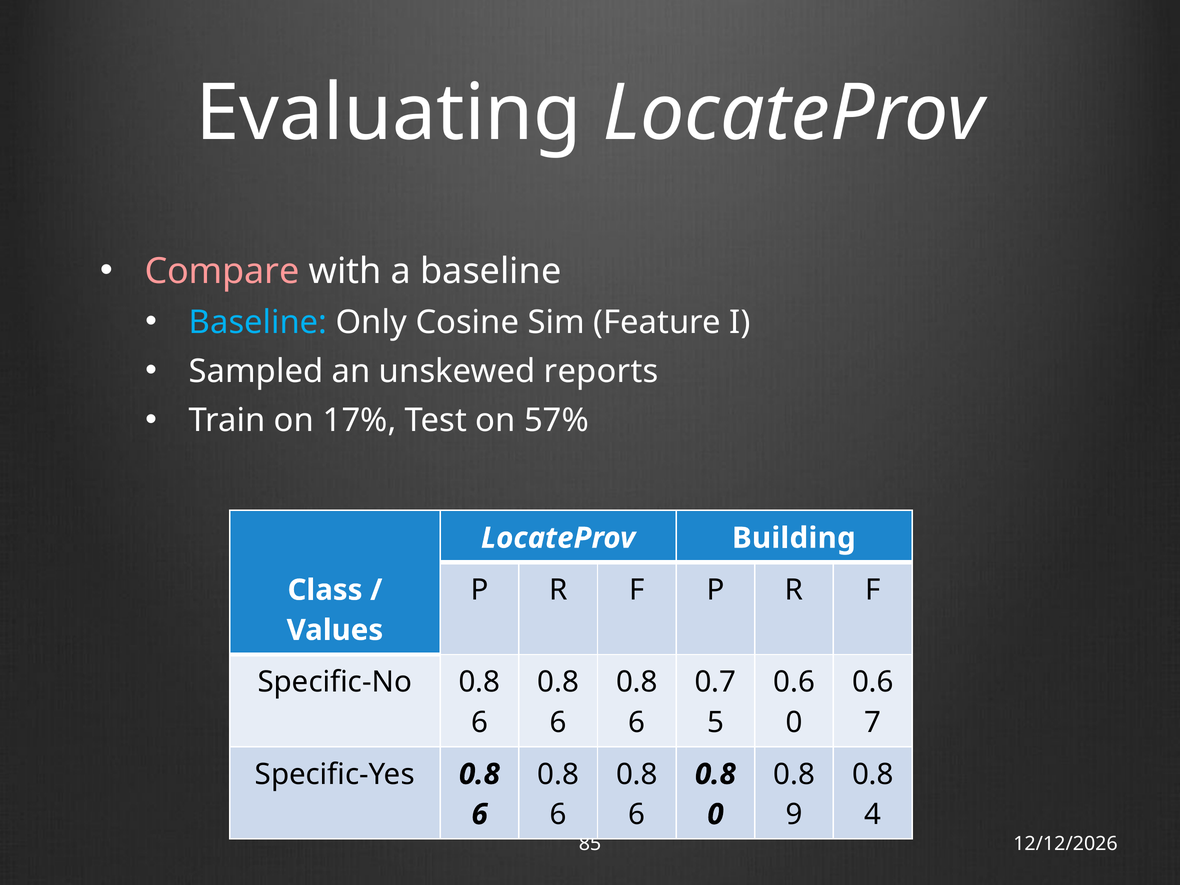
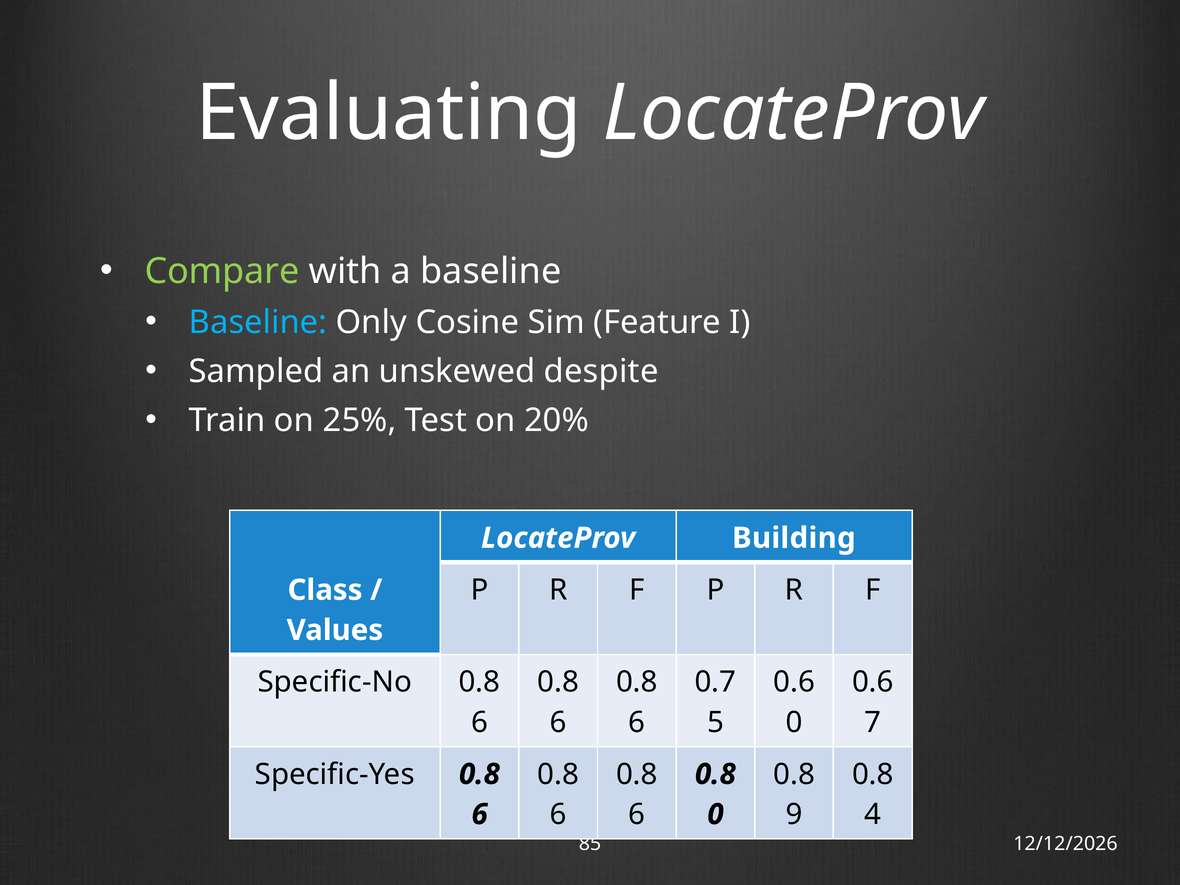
Compare colour: pink -> light green (222, 271)
reports: reports -> despite (601, 371)
17%: 17% -> 25% (360, 421)
57%: 57% -> 20% (556, 421)
